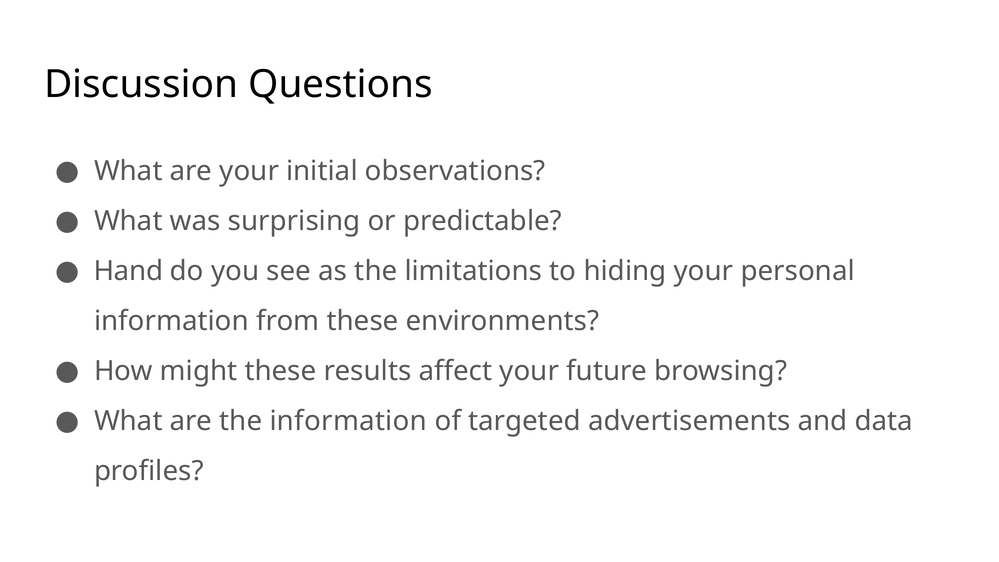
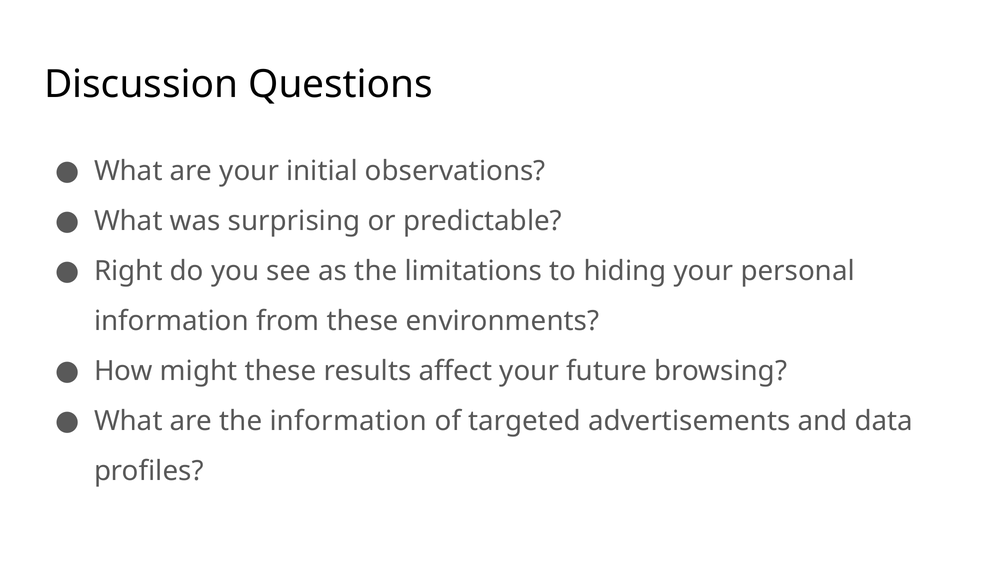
Hand: Hand -> Right (128, 271)
